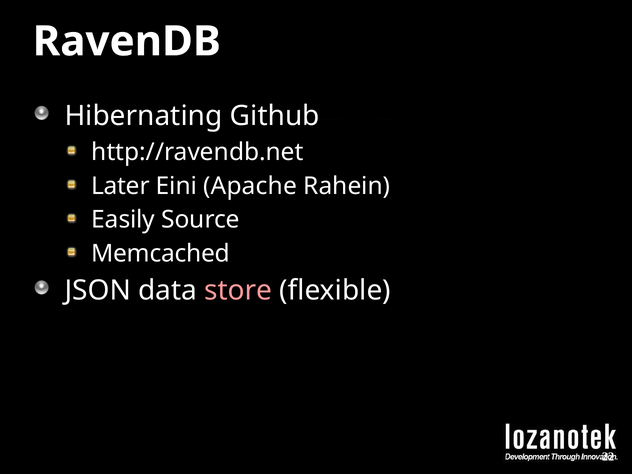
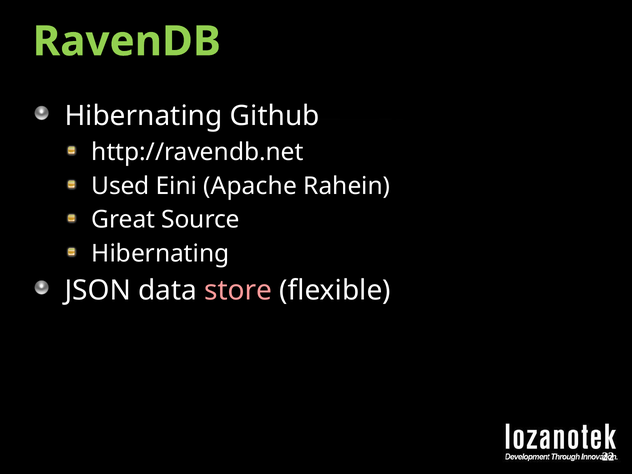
RavenDB colour: white -> light green (127, 41)
Later: Later -> Used (120, 186)
Easily: Easily -> Great (123, 220)
Memcached: Memcached -> Hibernating (160, 254)
